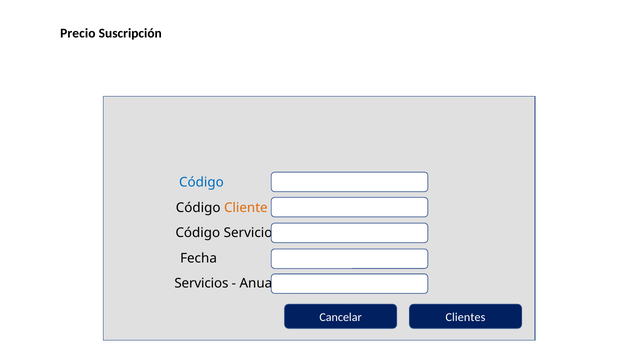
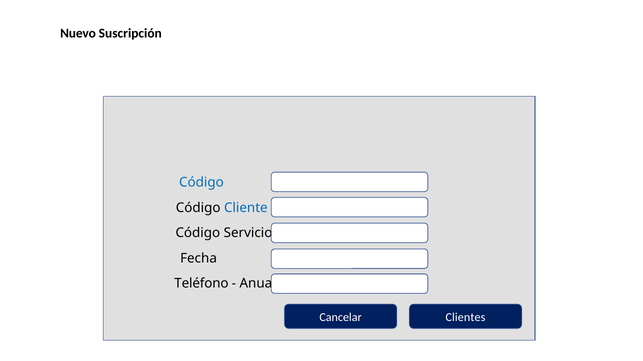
Precio: Precio -> Nuevo (78, 33)
Cliente colour: orange -> blue (246, 208)
Servicios: Servicios -> Teléfono (201, 284)
